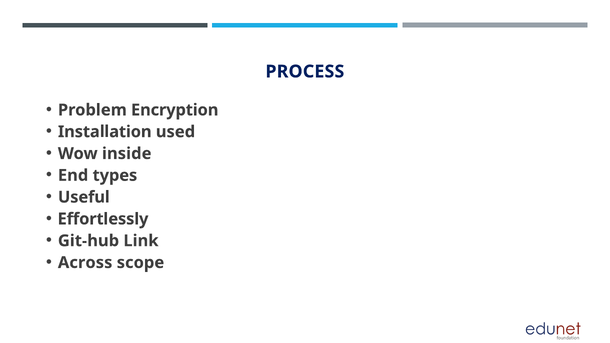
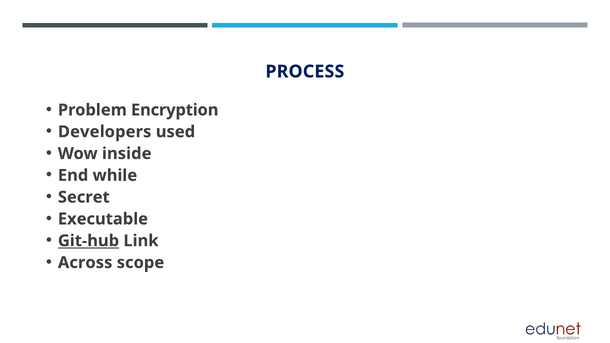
Installation: Installation -> Developers (105, 132)
types: types -> while (115, 175)
Useful: Useful -> Secret (84, 197)
Effortlessly: Effortlessly -> Executable (103, 219)
Git-hub underline: none -> present (88, 241)
